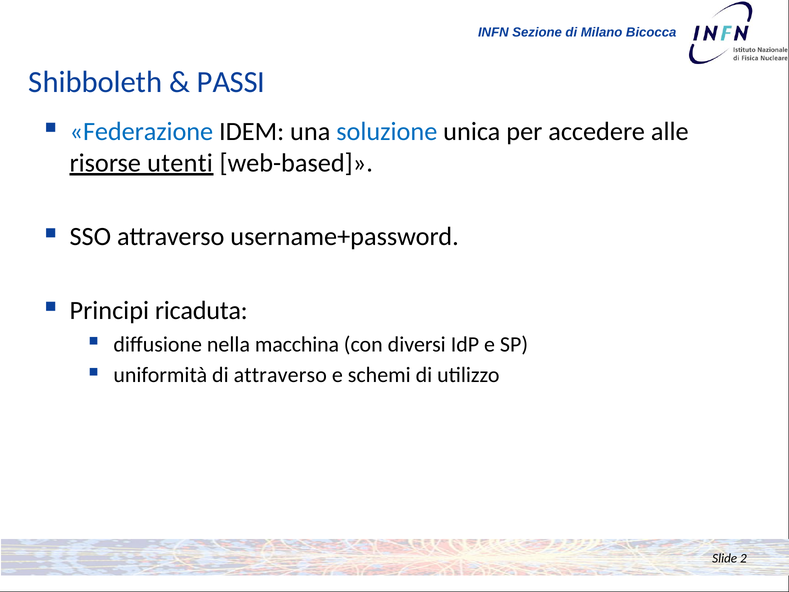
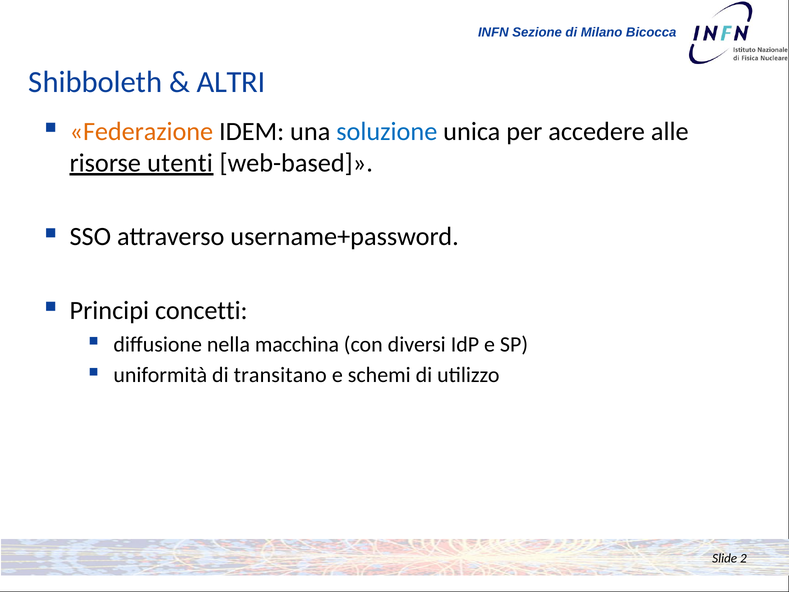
PASSI: PASSI -> ALTRI (231, 82)
Federazione colour: blue -> orange (141, 131)
ricaduta: ricaduta -> concetti (201, 310)
di attraverso: attraverso -> transitano (280, 375)
